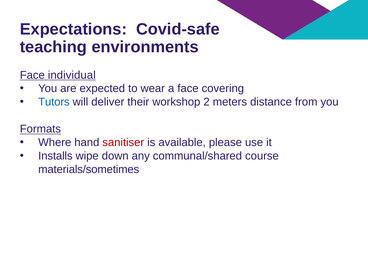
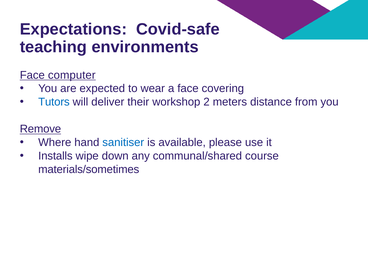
individual: individual -> computer (72, 75)
Formats: Formats -> Remove (40, 129)
sanitiser colour: red -> blue (123, 142)
